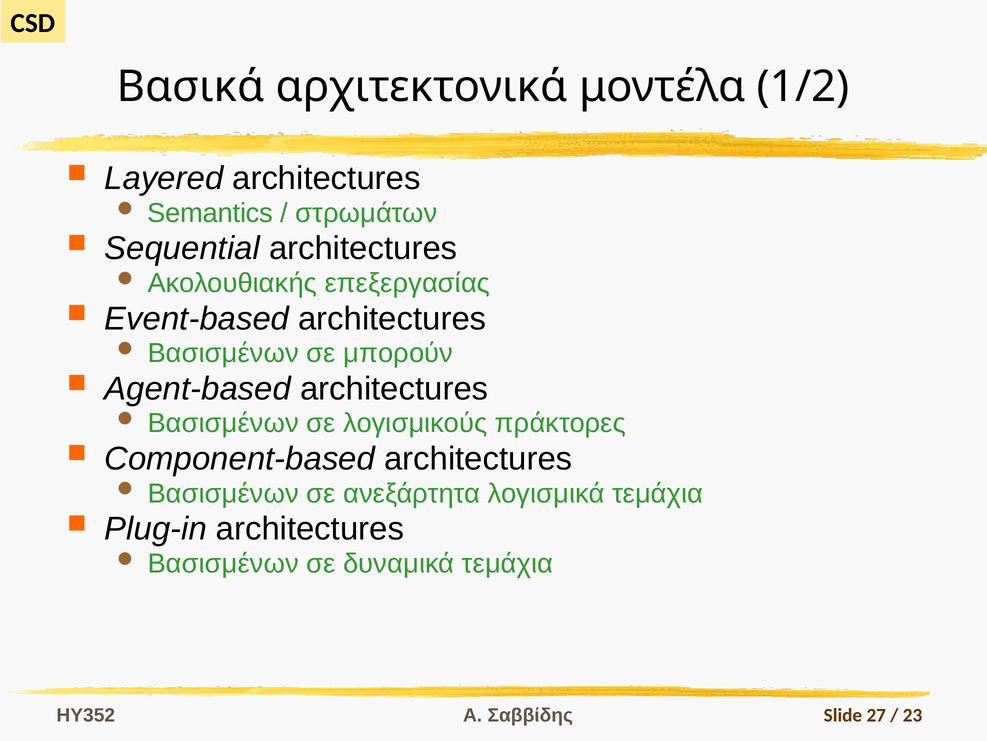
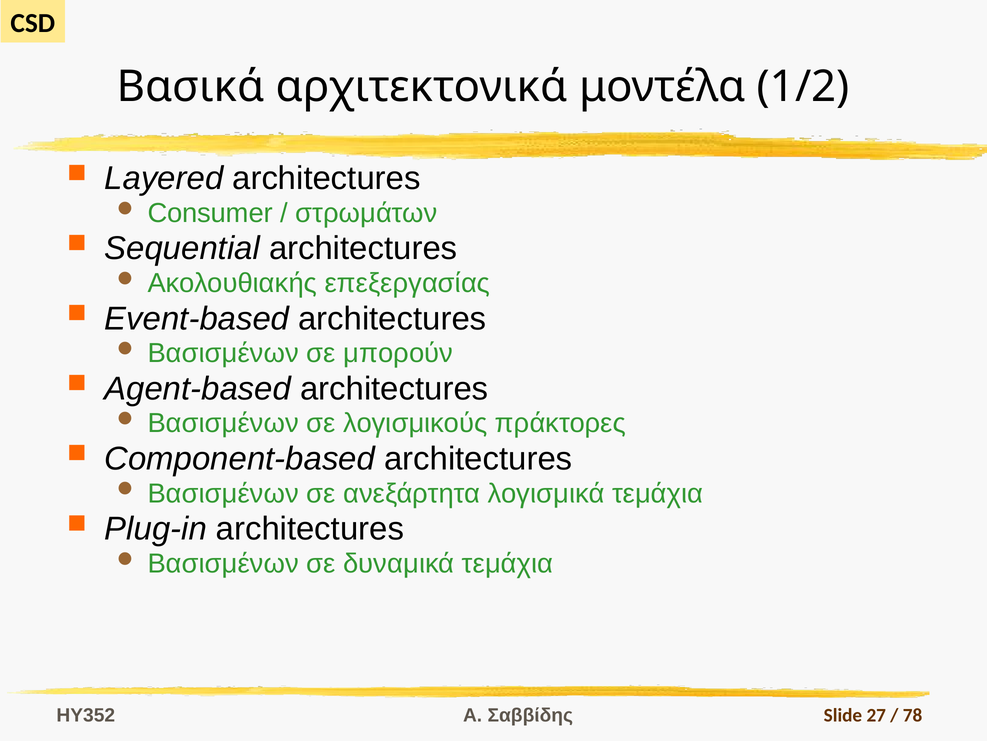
Semantics: Semantics -> Consumer (210, 213)
23: 23 -> 78 (913, 714)
